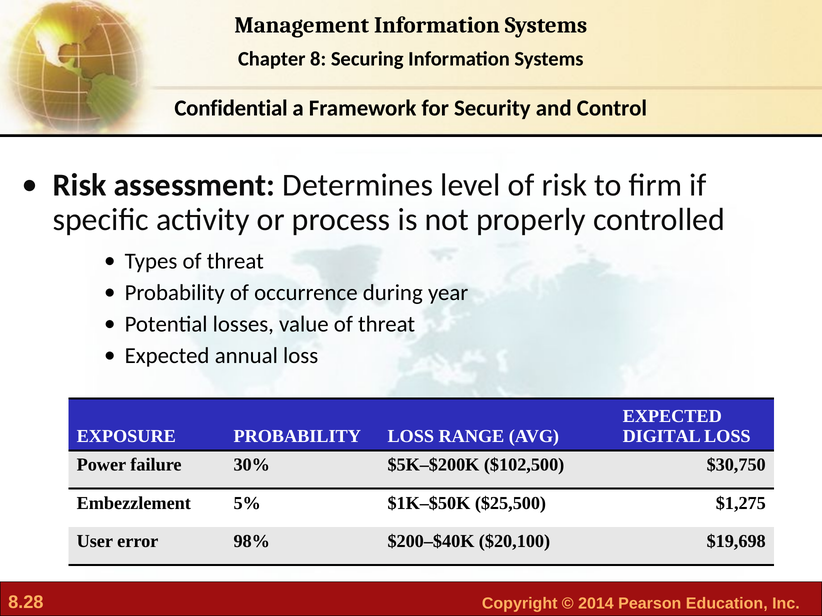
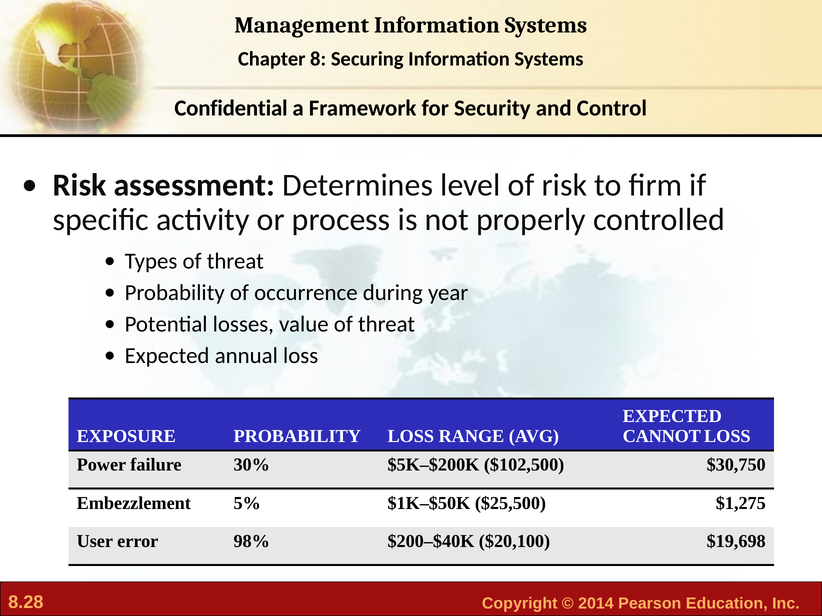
DIGITAL: DIGITAL -> CANNOT (662, 437)
